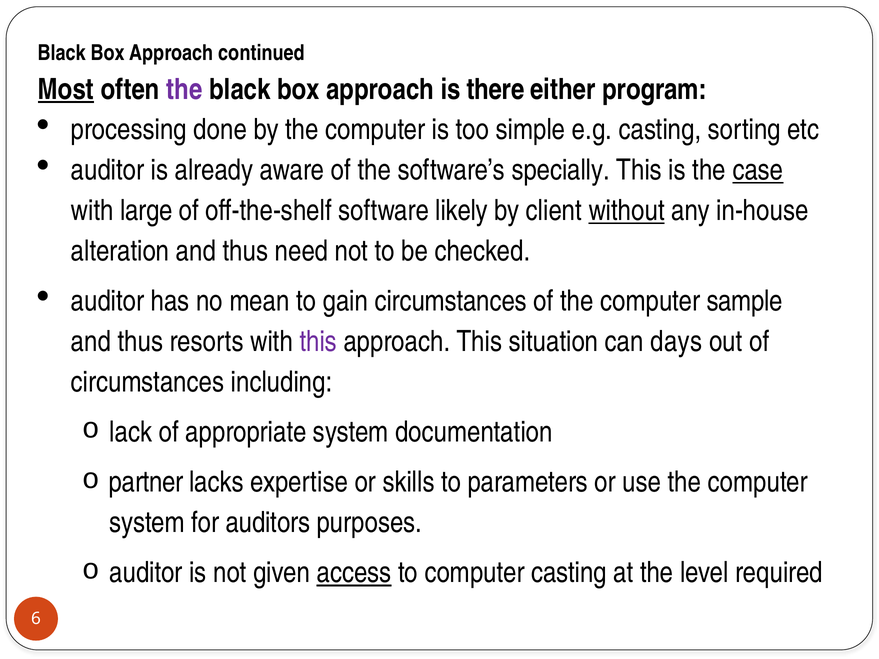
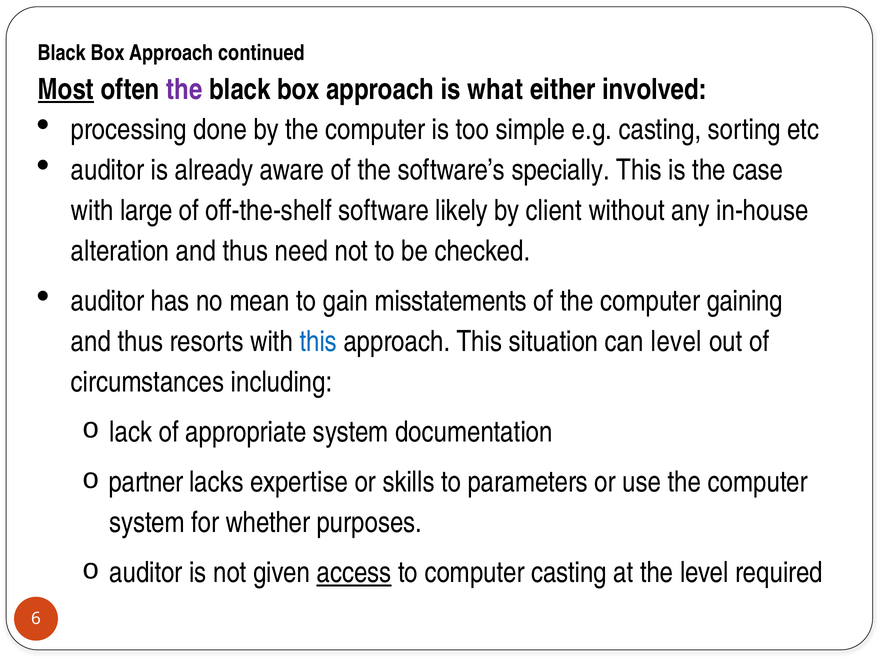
there: there -> what (495, 89)
program: program -> involved (655, 89)
case underline: present -> none (758, 170)
without underline: present -> none (627, 211)
gain circumstances: circumstances -> misstatements (451, 301)
sample: sample -> gaining (745, 301)
this colour: purple -> blue (318, 342)
can days: days -> level (676, 342)
auditors: auditors -> whether (268, 523)
